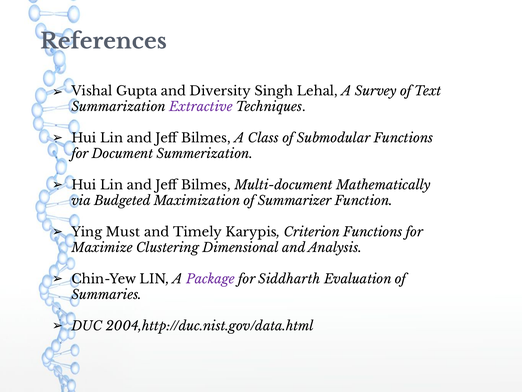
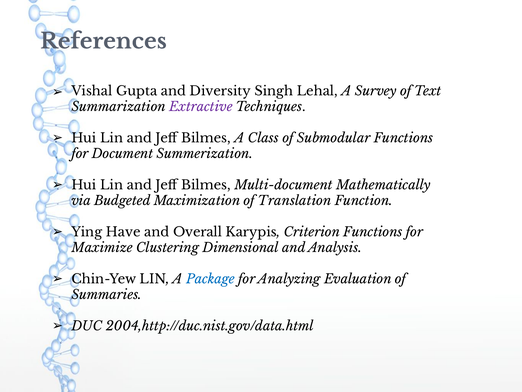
Summarizer: Summarizer -> Translation (295, 201)
Must: Must -> Have (123, 232)
Timely: Timely -> Overall (198, 232)
Package colour: purple -> blue (210, 279)
Siddharth: Siddharth -> Analyzing (289, 279)
